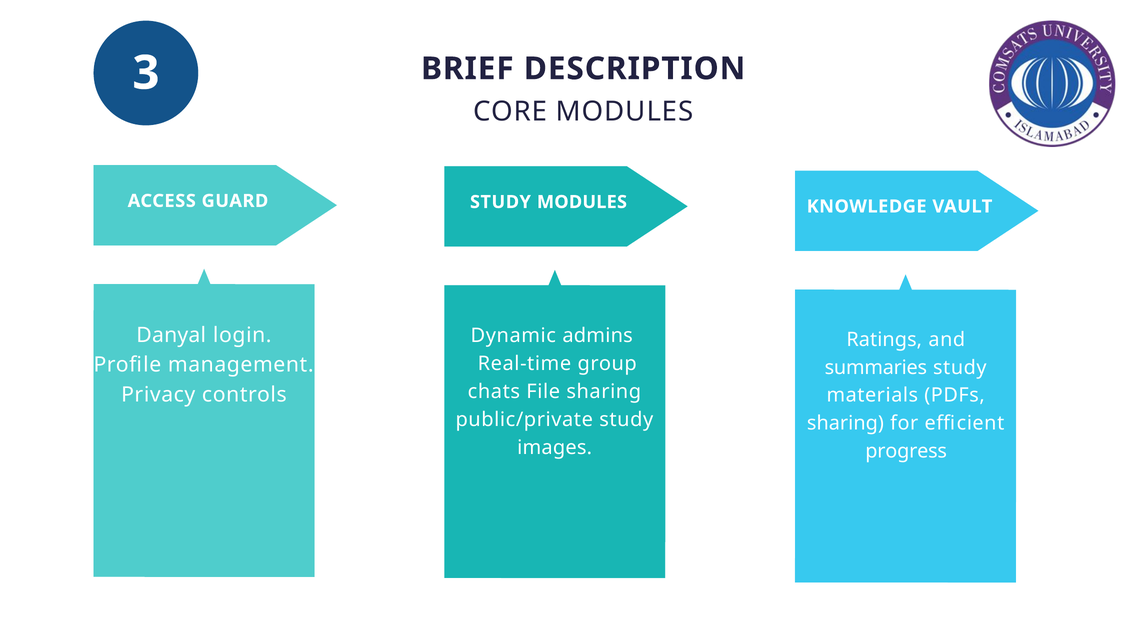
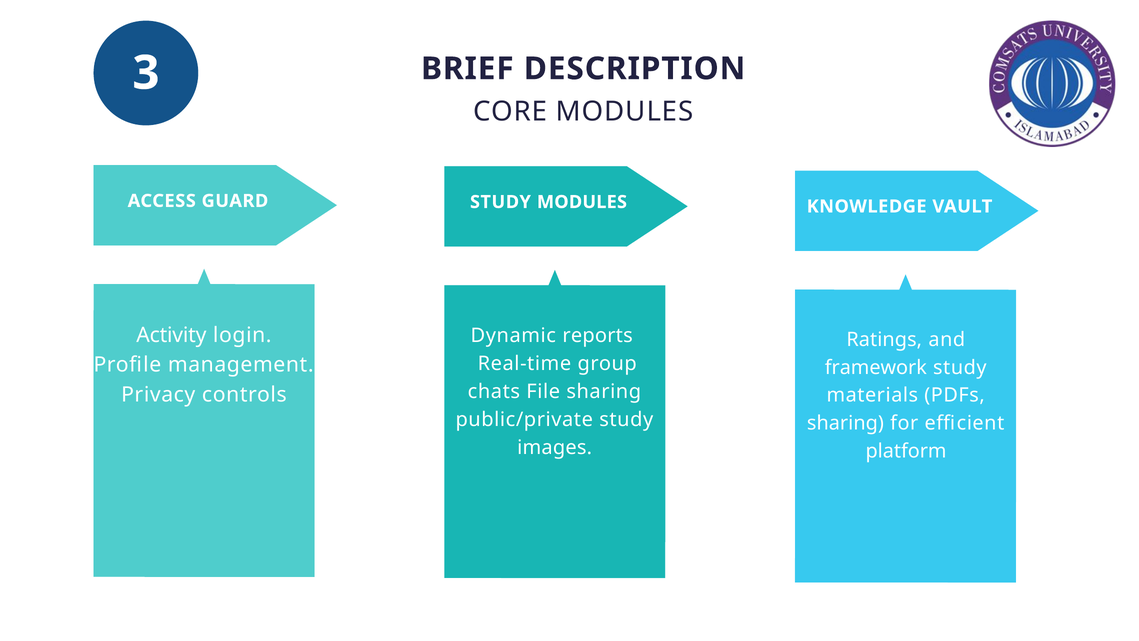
Danyal: Danyal -> Activity (171, 335)
admins: admins -> reports (598, 335)
summaries: summaries -> framework (876, 367)
progress: progress -> platform (906, 451)
